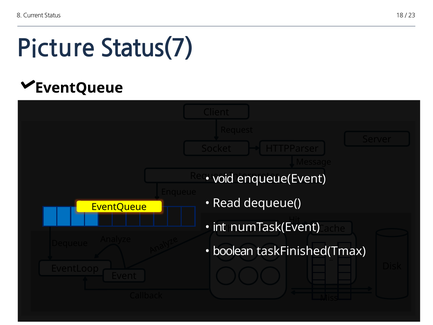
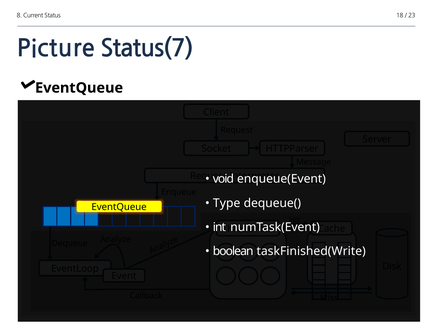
Read: Read -> Type (227, 203)
taskFinished(Tmax: taskFinished(Tmax -> taskFinished(Write (311, 251)
